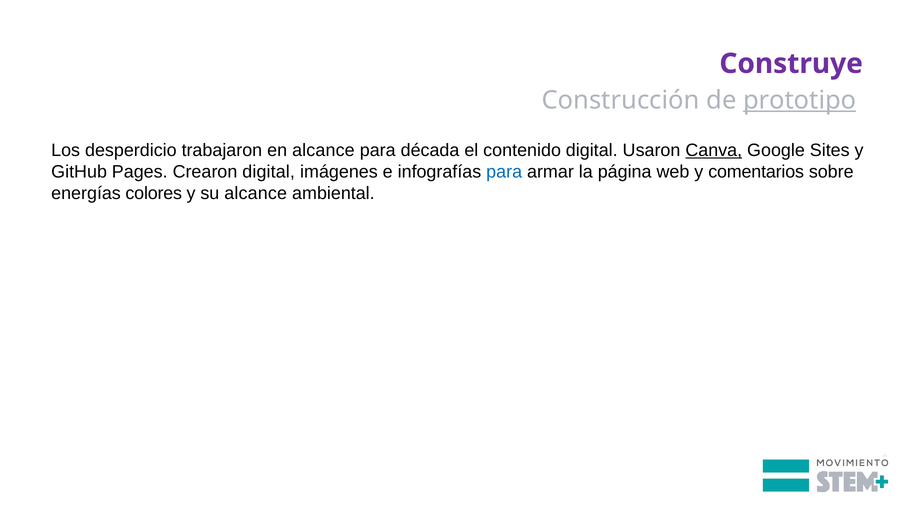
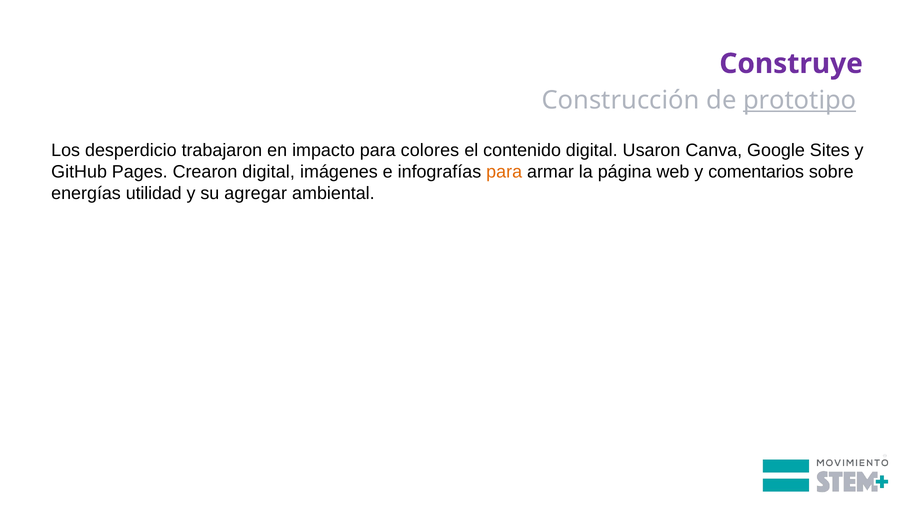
en alcance: alcance -> impacto (323, 150)
década: década -> colores (430, 150)
Canva underline: present -> none (714, 150)
para colour: blue -> orange (504, 172)
colores: colores -> utilidad (154, 193)
su alcance: alcance -> agregar (256, 193)
